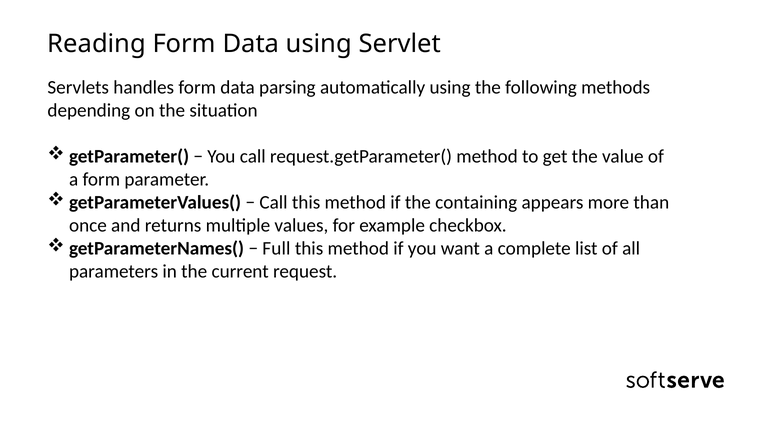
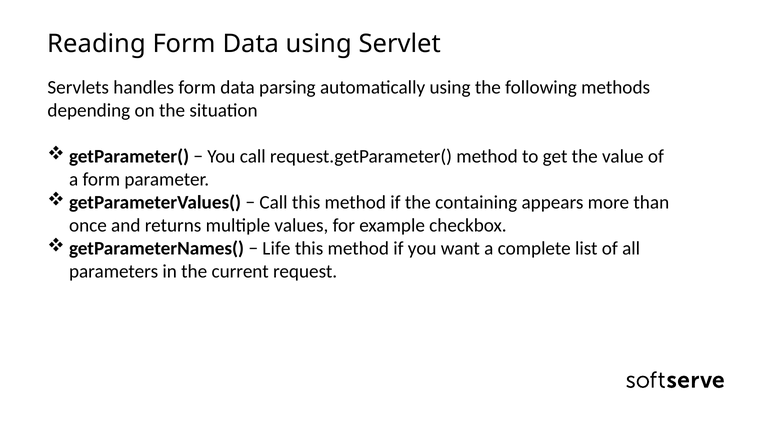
Full: Full -> Life (276, 249)
